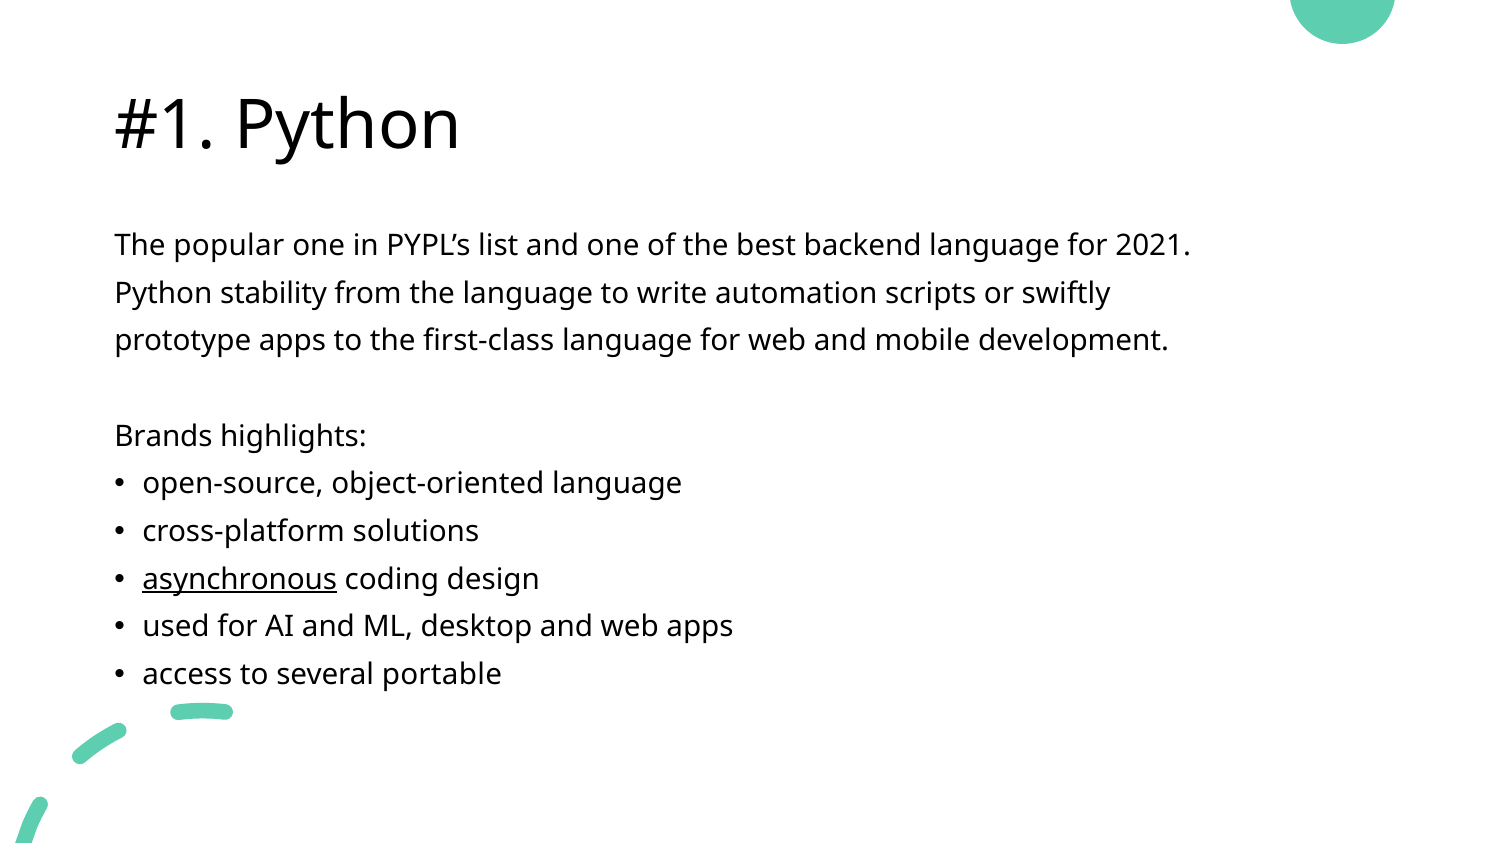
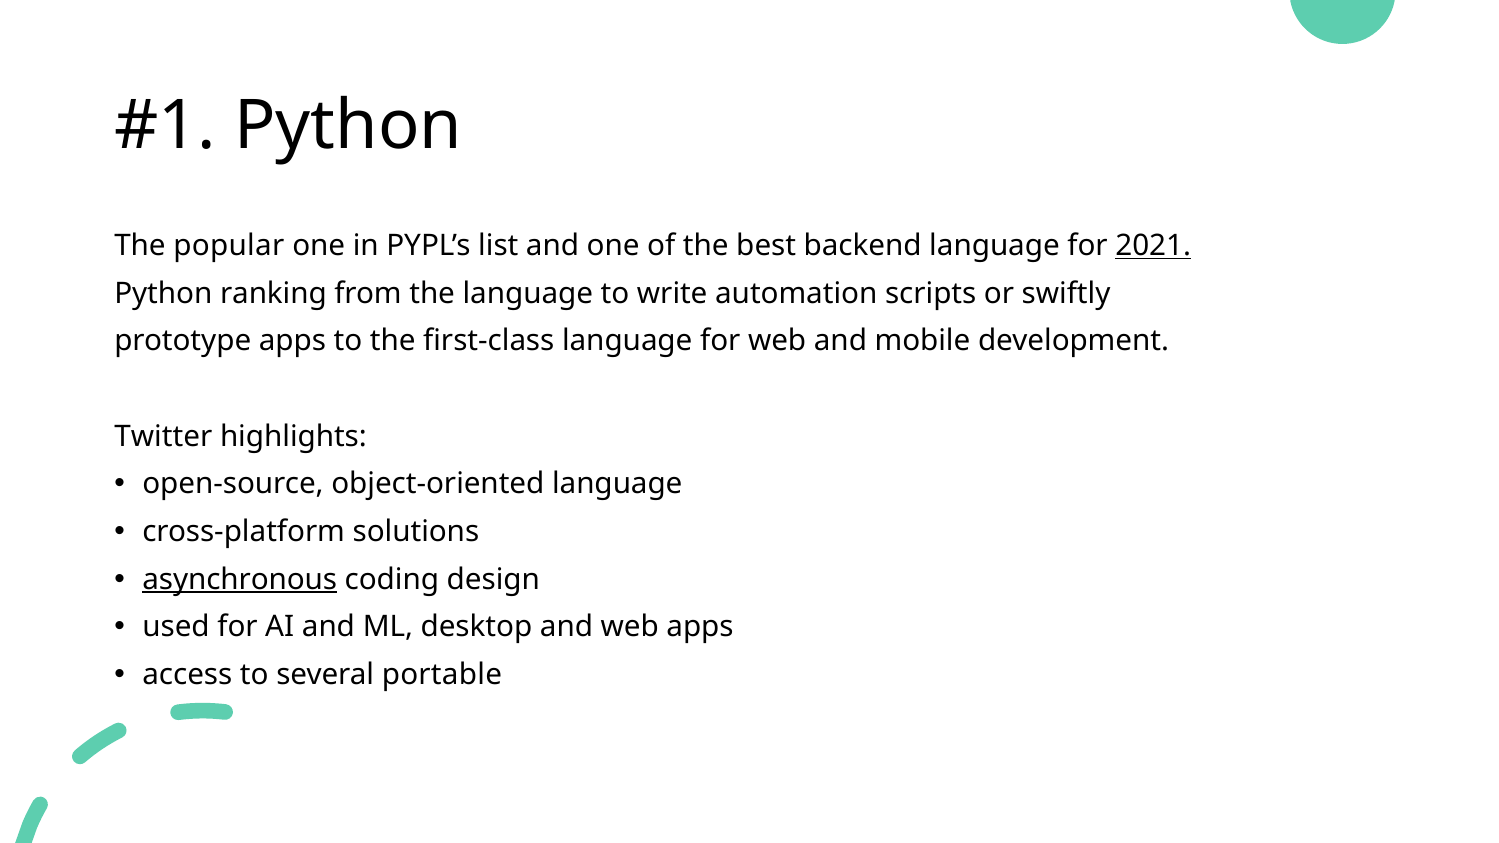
2021 underline: none -> present (1153, 246)
stability: stability -> ranking (273, 294)
Brands: Brands -> Twitter (163, 437)
